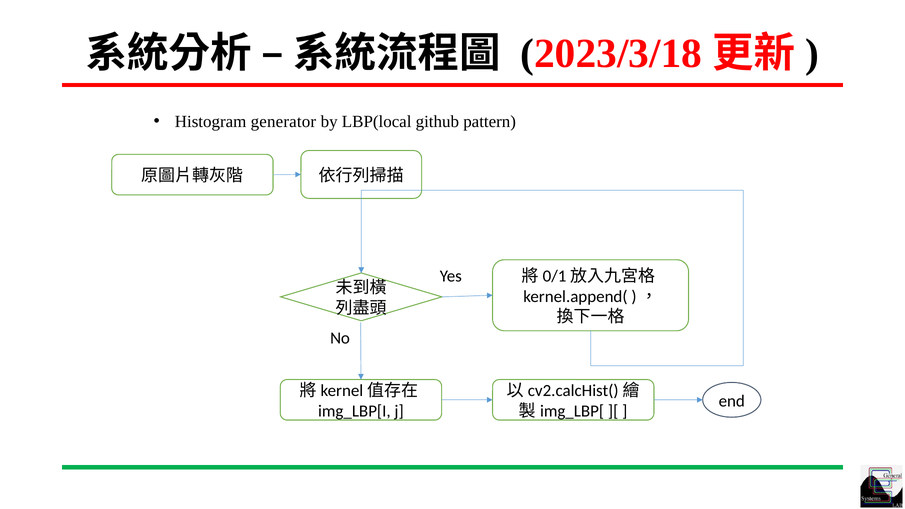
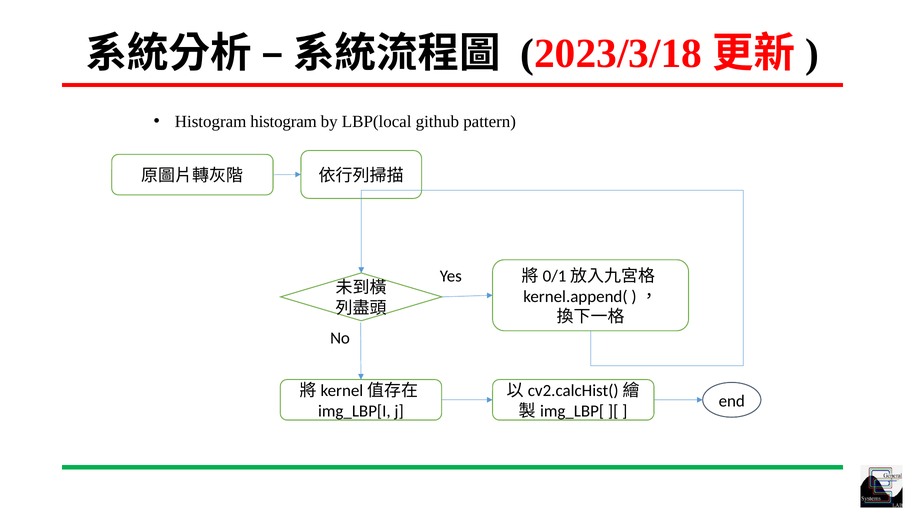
Histogram generator: generator -> histogram (284, 121)
